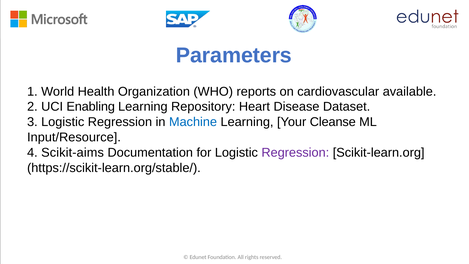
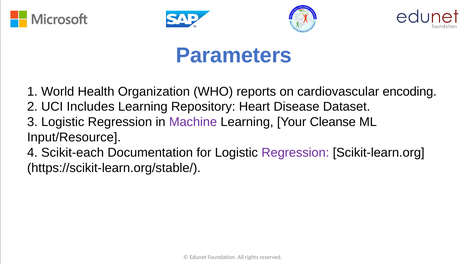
available: available -> encoding (410, 91)
Enabling: Enabling -> Includes (91, 107)
Machine colour: blue -> purple (193, 122)
Scikit-aims: Scikit-aims -> Scikit-each (73, 153)
